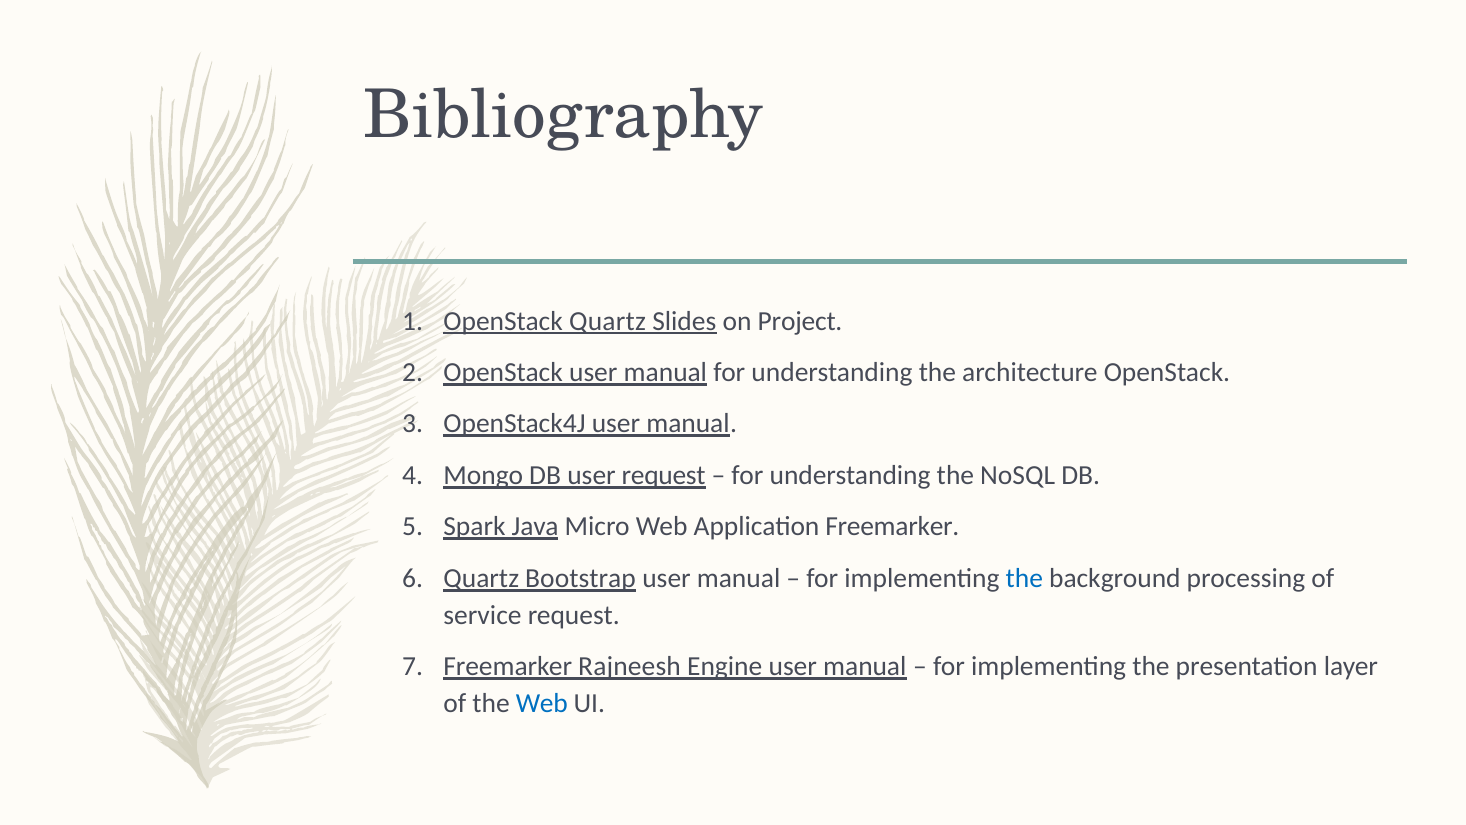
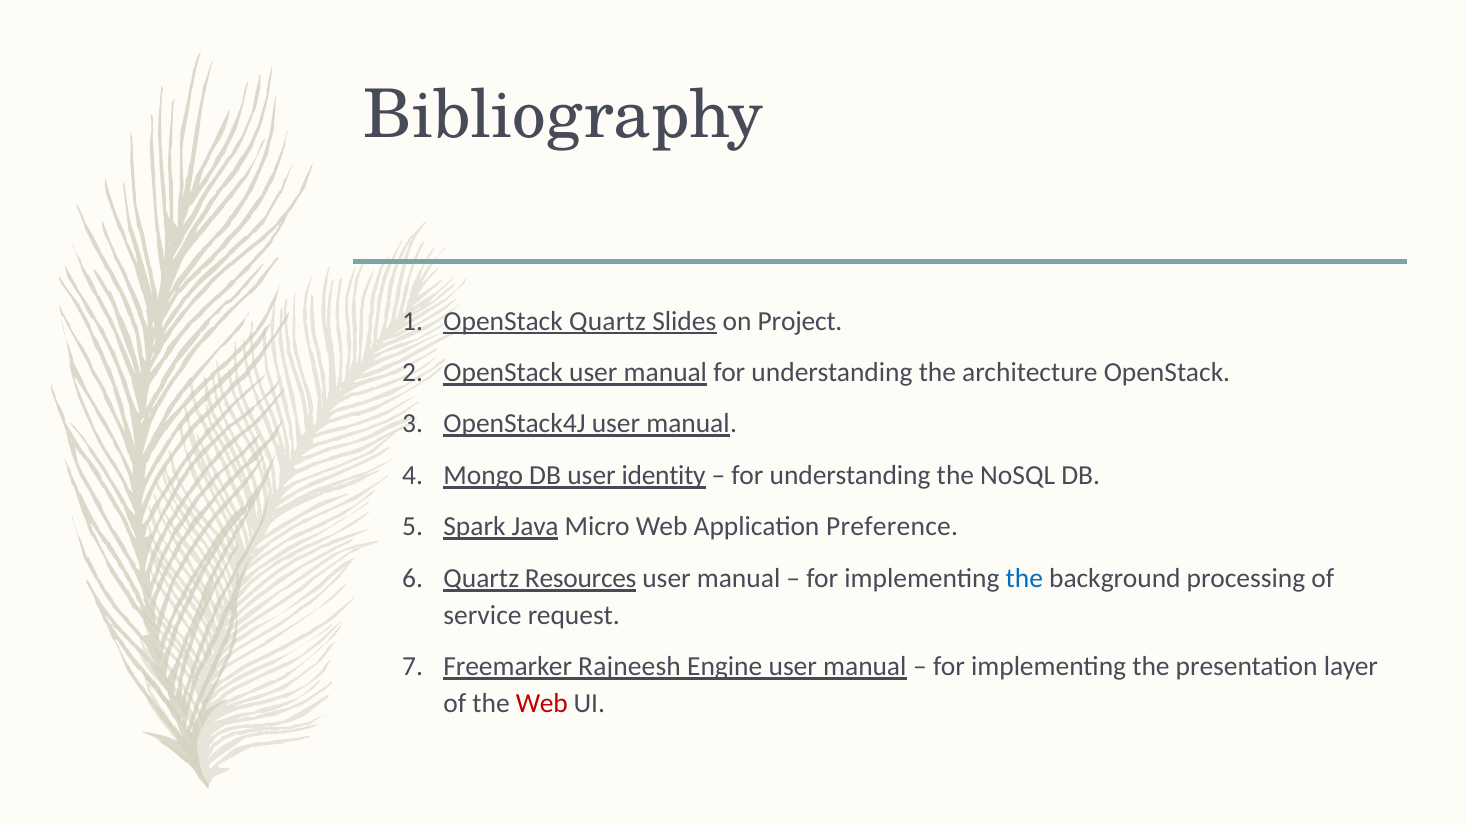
user request: request -> identity (664, 475)
Application Freemarker: Freemarker -> Preference (892, 526)
Bootstrap: Bootstrap -> Resources (581, 578)
Web colour: blue -> red (542, 703)
